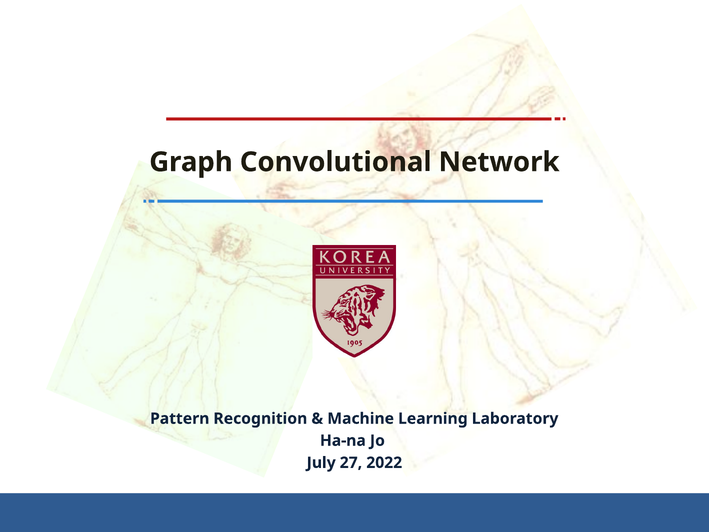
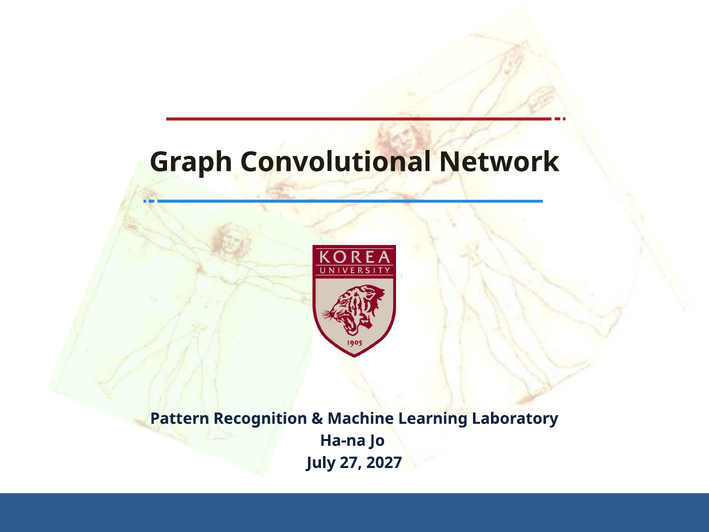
2022: 2022 -> 2027 (384, 462)
